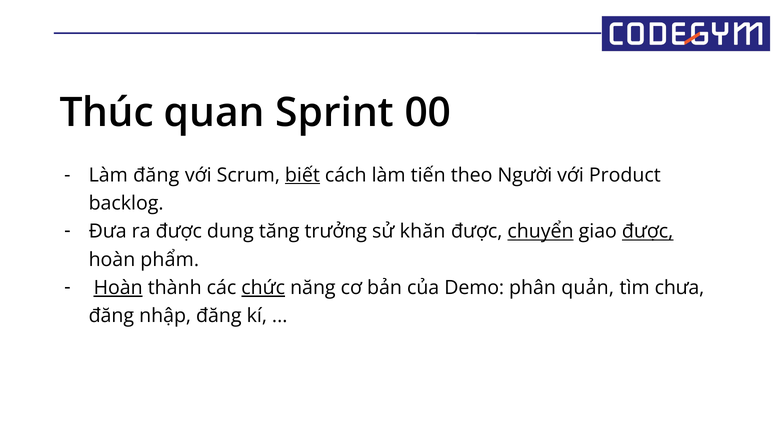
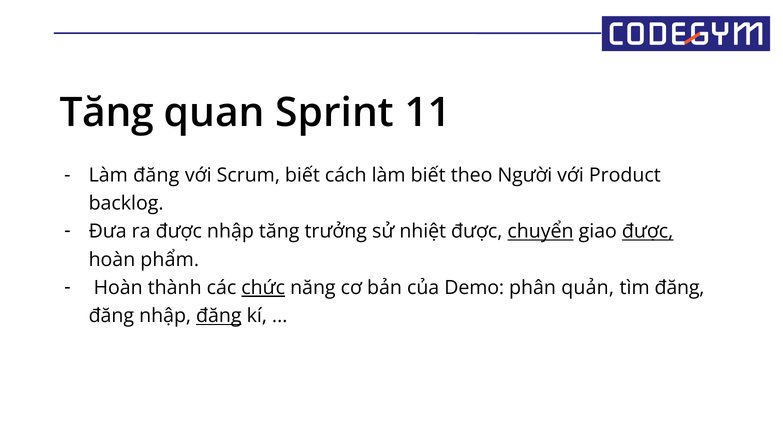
Thúc: Thúc -> Tăng (107, 113)
00: 00 -> 11 (428, 113)
biết underline: present -> none (302, 175)
làm tiến: tiến -> biết (428, 175)
được dung: dung -> nhập (230, 232)
khăn: khăn -> nhiệt (423, 232)
Hoàn underline: present -> none (118, 288)
tìm chưa: chưa -> đăng (679, 288)
đăng underline: none -> present (219, 316)
